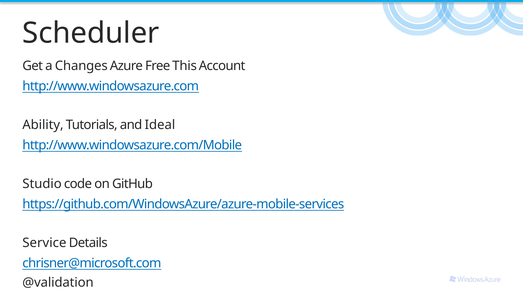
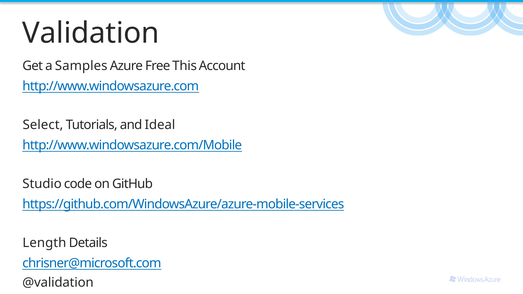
Scheduler: Scheduler -> Validation (91, 33)
Changes: Changes -> Samples (81, 66)
Ability: Ability -> Select (43, 125)
Service: Service -> Length (44, 243)
